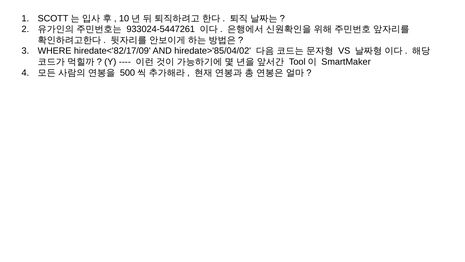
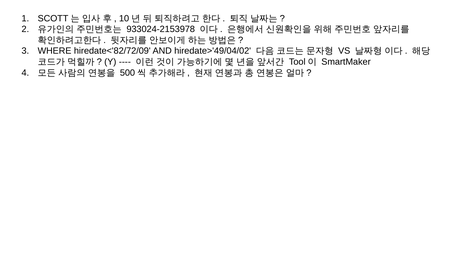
933024-5447261: 933024-5447261 -> 933024-2153978 (161, 29)
hiredate<'82/17/09: hiredate<'82/17/09 -> hiredate<'82/72/09 (112, 51)
hiredate>'85/04/02: hiredate>'85/04/02 -> hiredate>'49/04/02 (213, 51)
